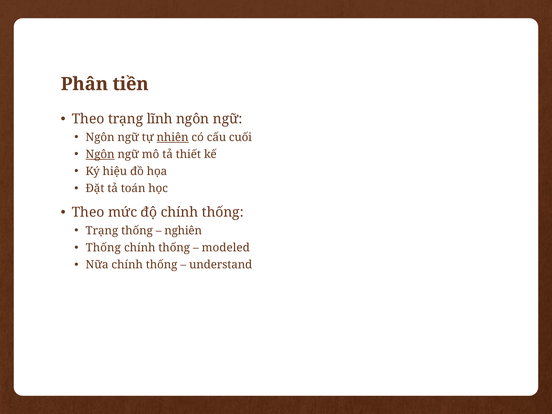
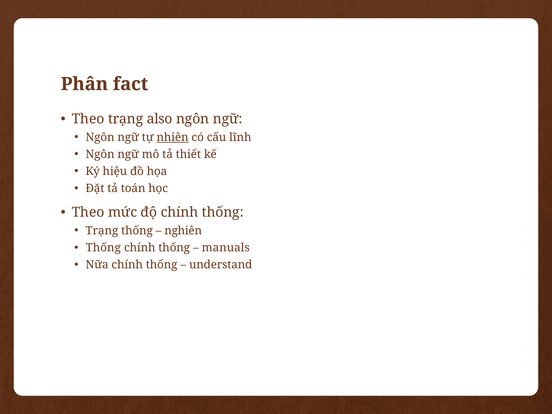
tiền: tiền -> fact (130, 84)
lĩnh: lĩnh -> also (160, 119)
cuối: cuối -> lĩnh (240, 137)
Ngôn underline: present -> none (100, 154)
modeled: modeled -> manuals (226, 248)
